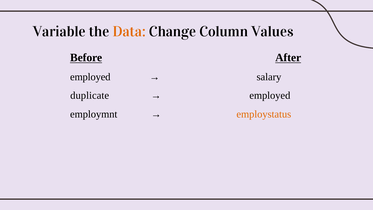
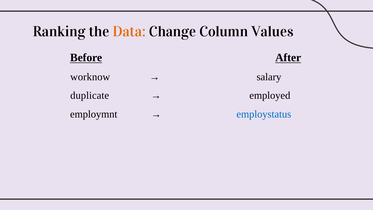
Variable: Variable -> Ranking (59, 32)
employed: employed -> worknow (90, 77)
employstatus colour: orange -> blue (264, 114)
